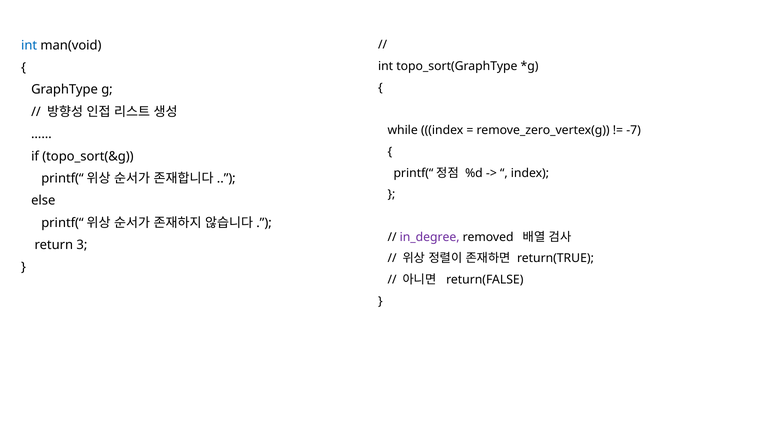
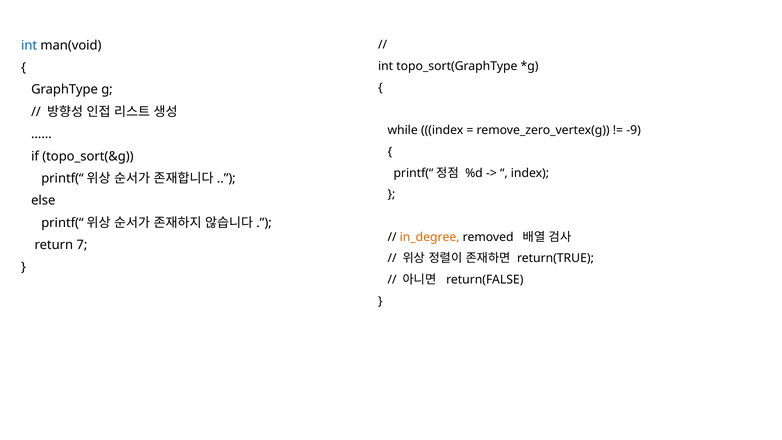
-7: -7 -> -9 (634, 130)
in_degree colour: purple -> orange (430, 237)
3: 3 -> 7 (82, 245)
